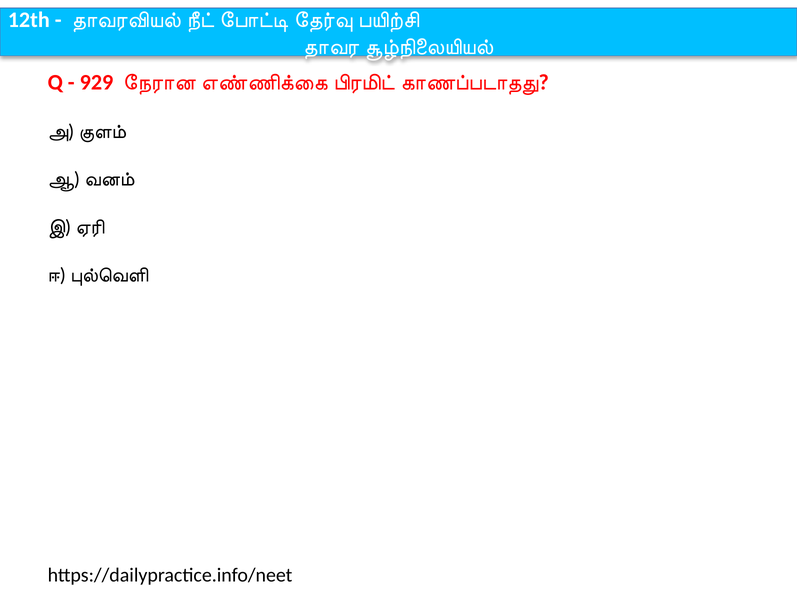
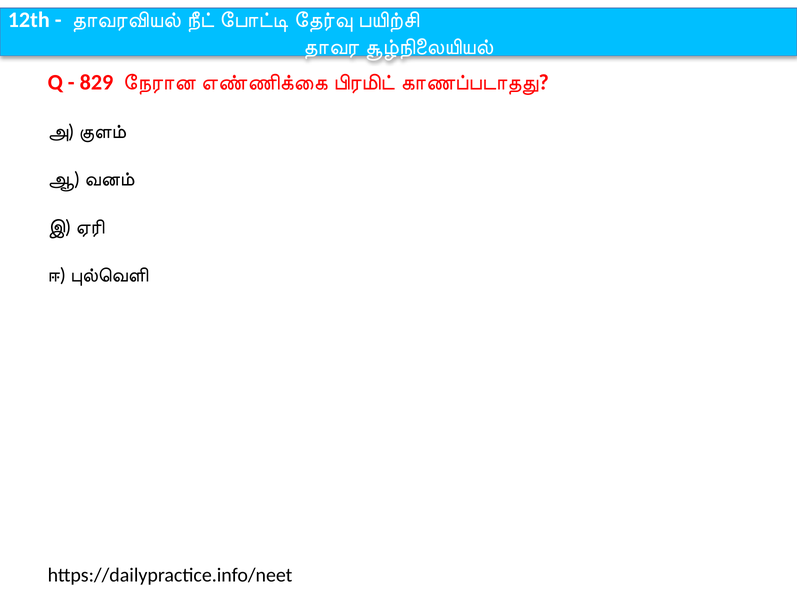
929: 929 -> 829 (96, 83)
